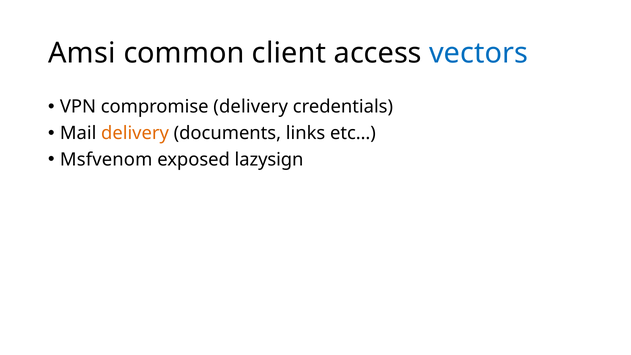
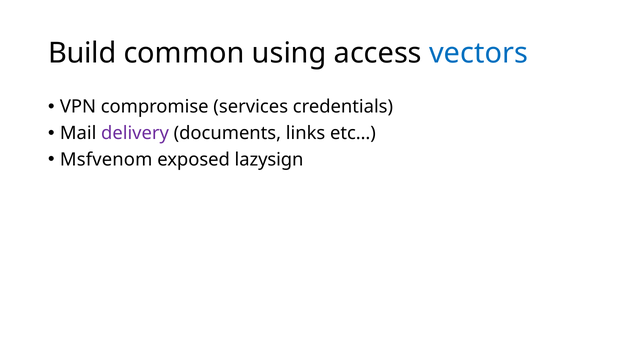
Amsi: Amsi -> Build (82, 53)
client: client -> using (289, 53)
compromise delivery: delivery -> services (251, 107)
delivery colour: orange -> purple (135, 133)
